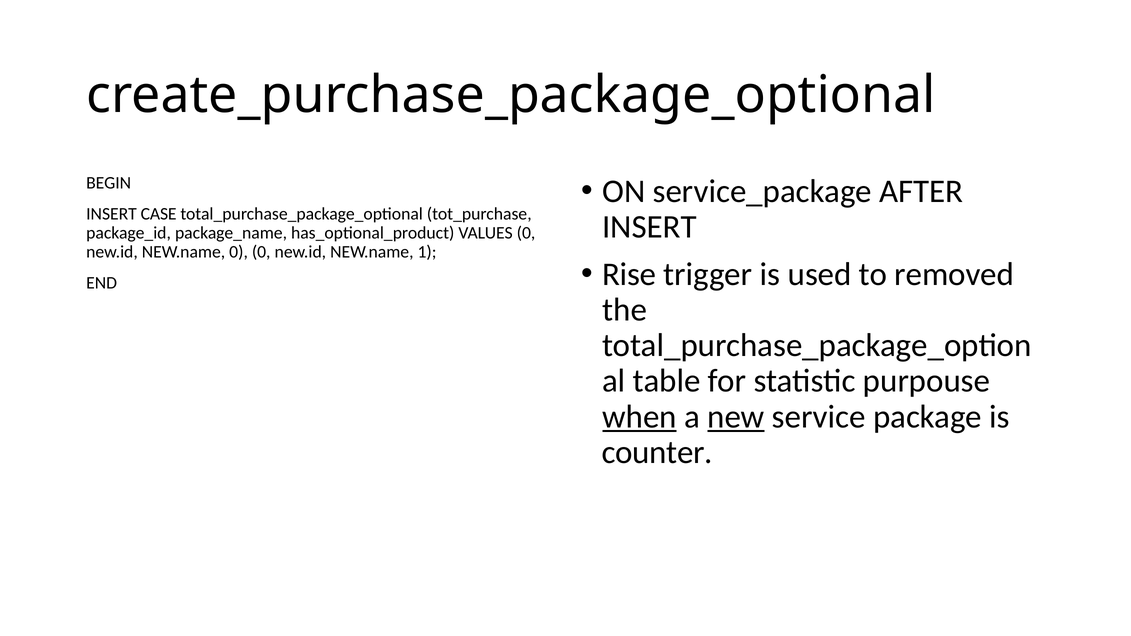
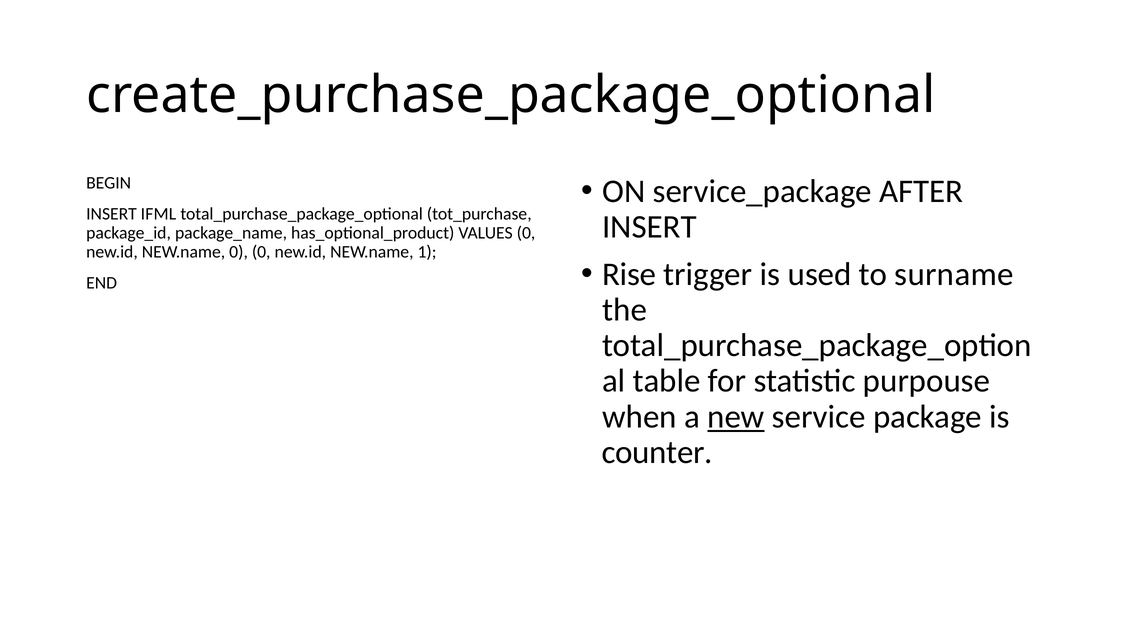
CASE: CASE -> IFML (158, 214)
removed: removed -> surname (954, 274)
when underline: present -> none (639, 417)
